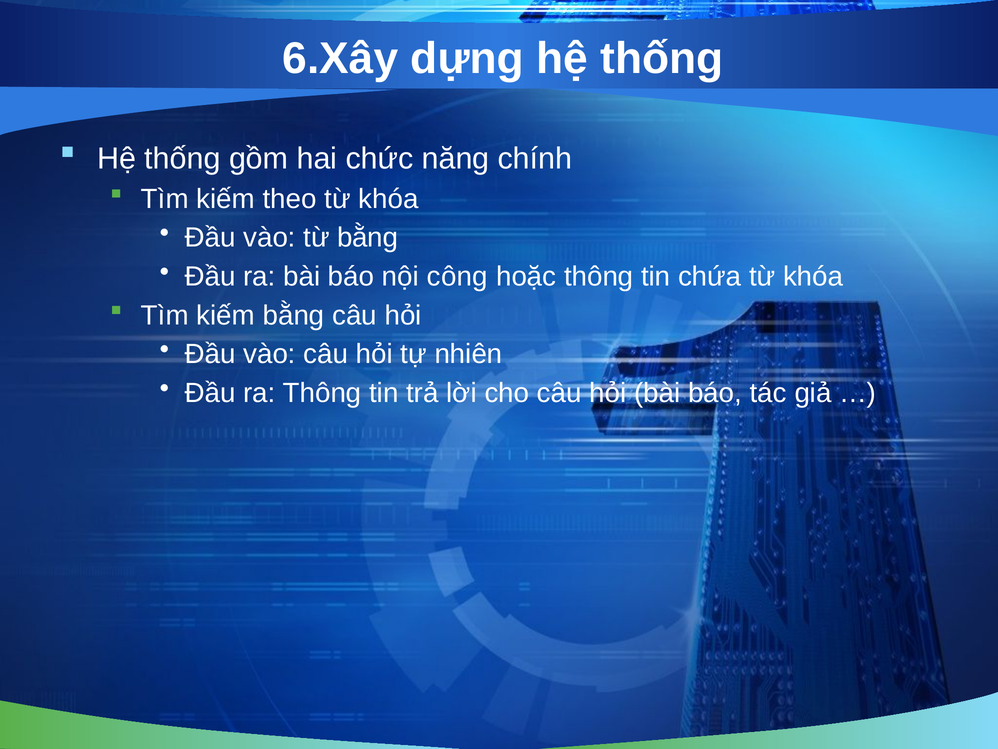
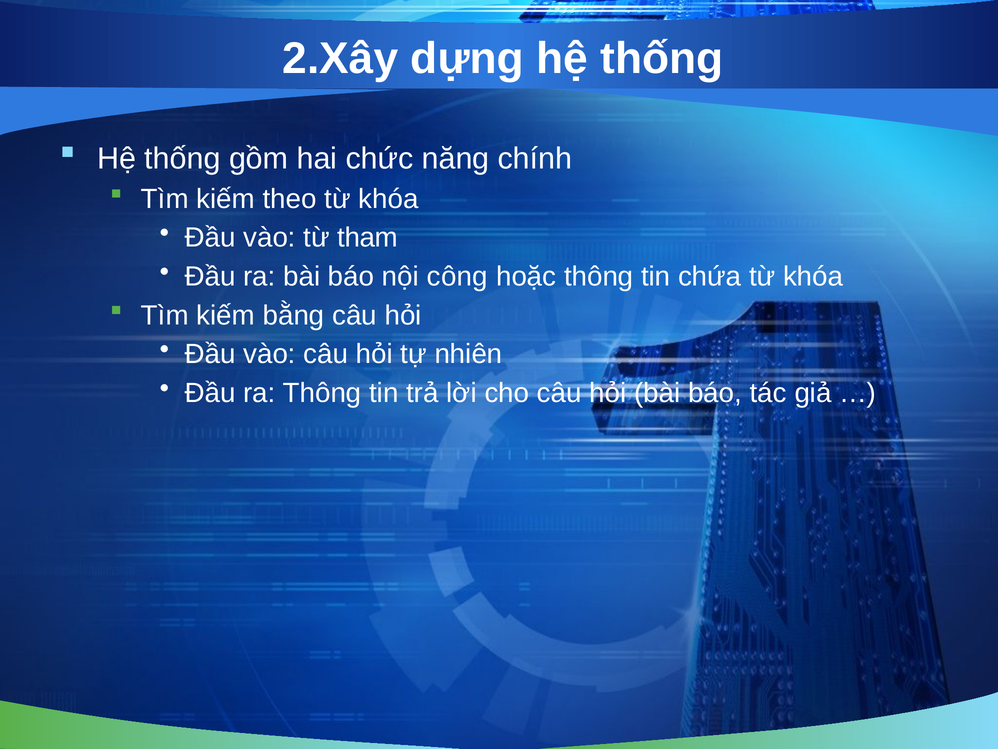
6.Xây: 6.Xây -> 2.Xây (340, 59)
từ bằng: bằng -> tham (368, 238)
